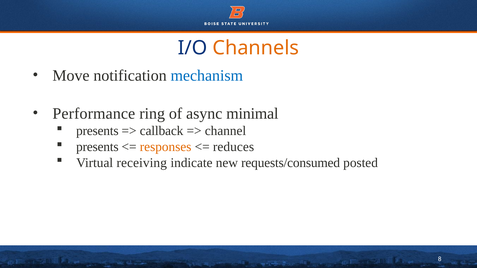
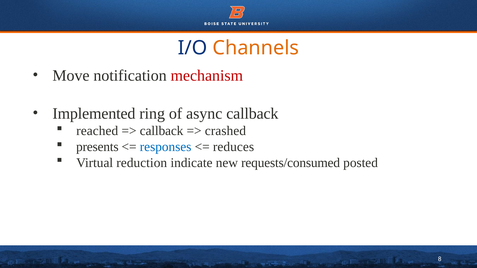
mechanism colour: blue -> red (207, 76)
Performance: Performance -> Implemented (94, 114)
async minimal: minimal -> callback (252, 114)
presents: presents -> reached (97, 131)
channel: channel -> crashed (225, 131)
responses colour: orange -> blue (166, 147)
receiving: receiving -> reduction (142, 163)
